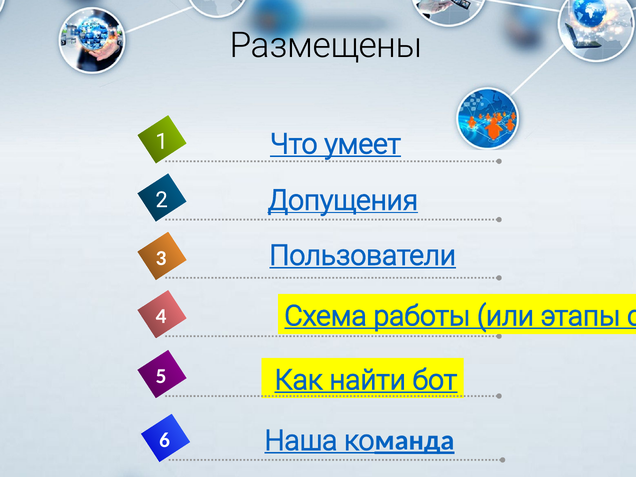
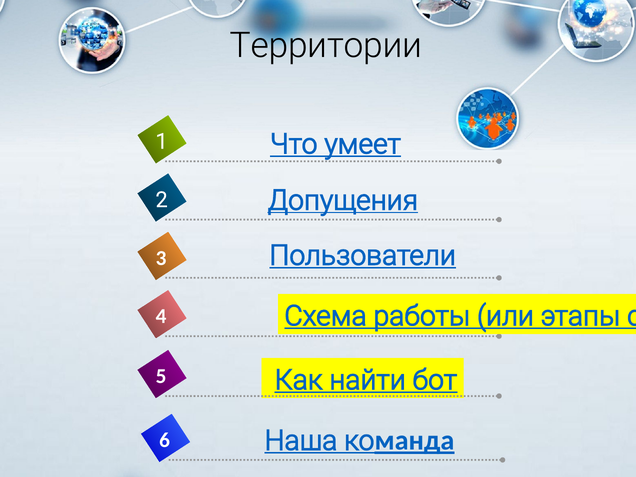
Размещены: Размещены -> Территории (326, 46)
